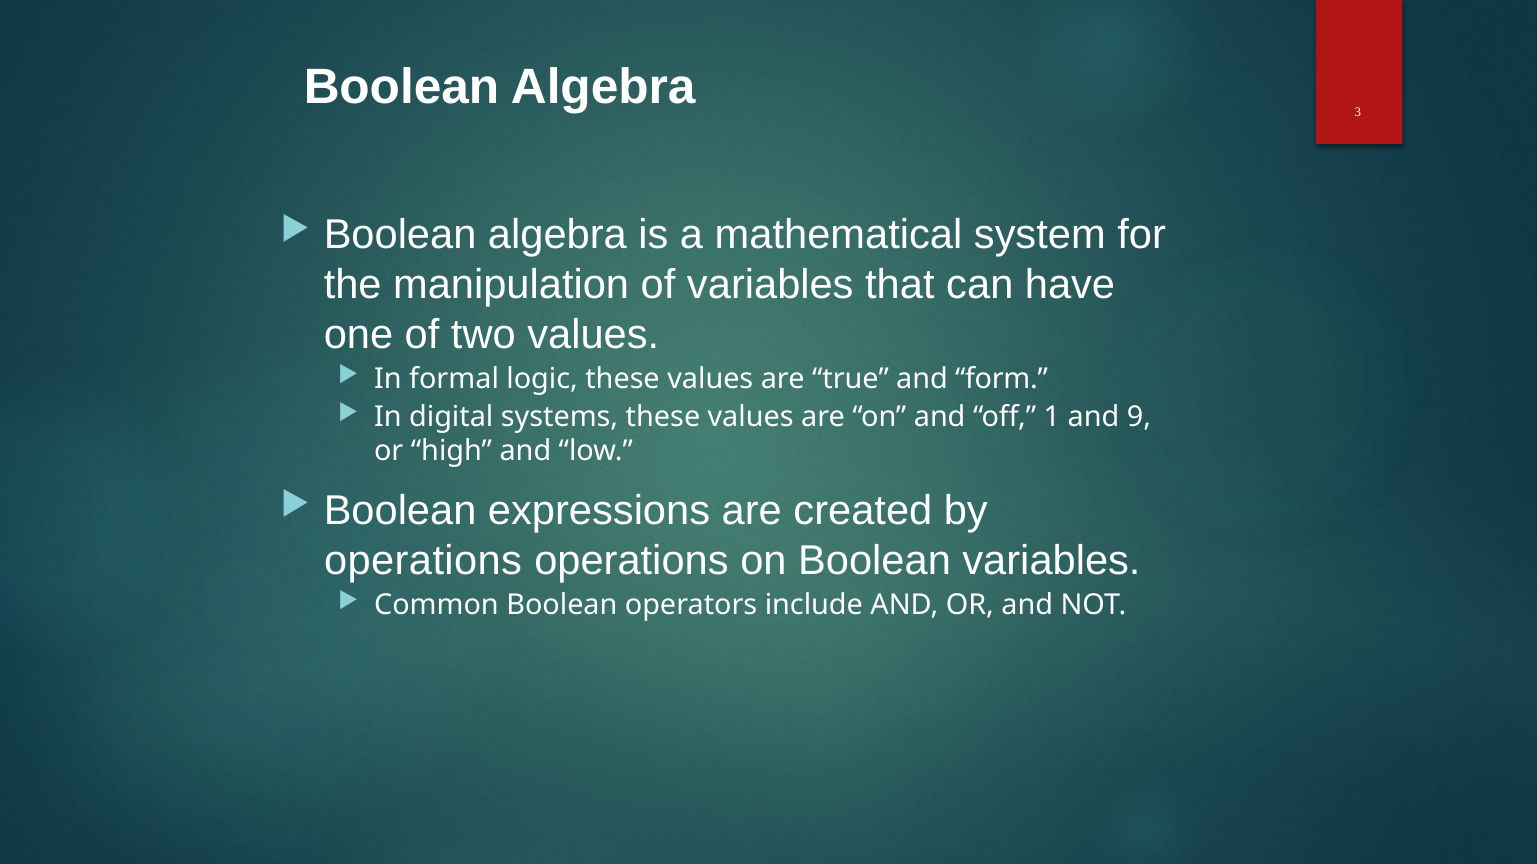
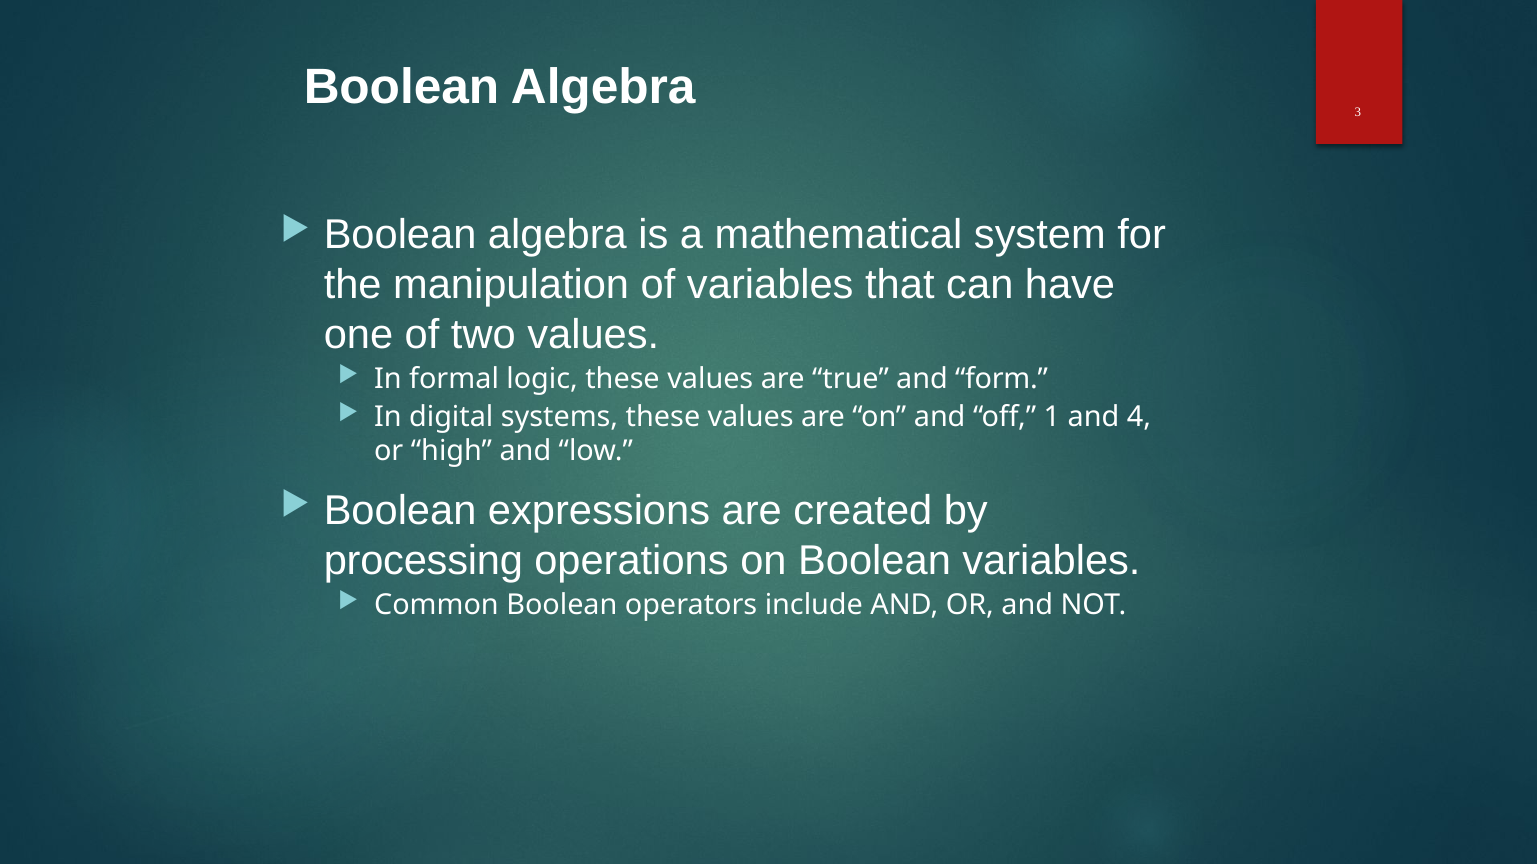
9: 9 -> 4 (1139, 417)
operations: operations -> processing (423, 561)
